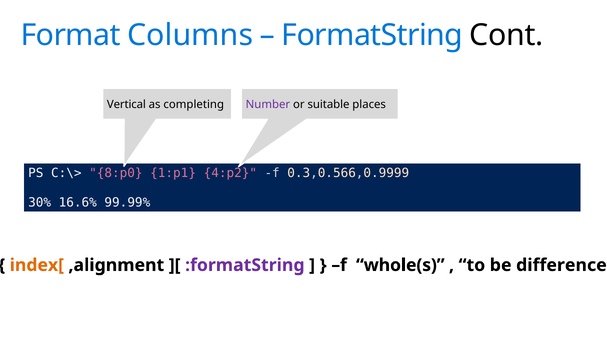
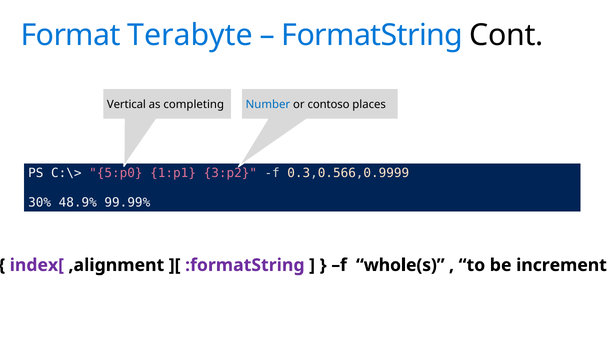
Columns: Columns -> Terabyte (190, 35)
Number colour: purple -> blue (268, 105)
suitable: suitable -> contoso (329, 105)
8:p0: 8:p0 -> 5:p0 (116, 173)
4:p2: 4:p2 -> 3:p2 (230, 173)
16.6%: 16.6% -> 48.9% (78, 203)
index[ colour: orange -> purple (37, 265)
difference: difference -> increment (561, 265)
